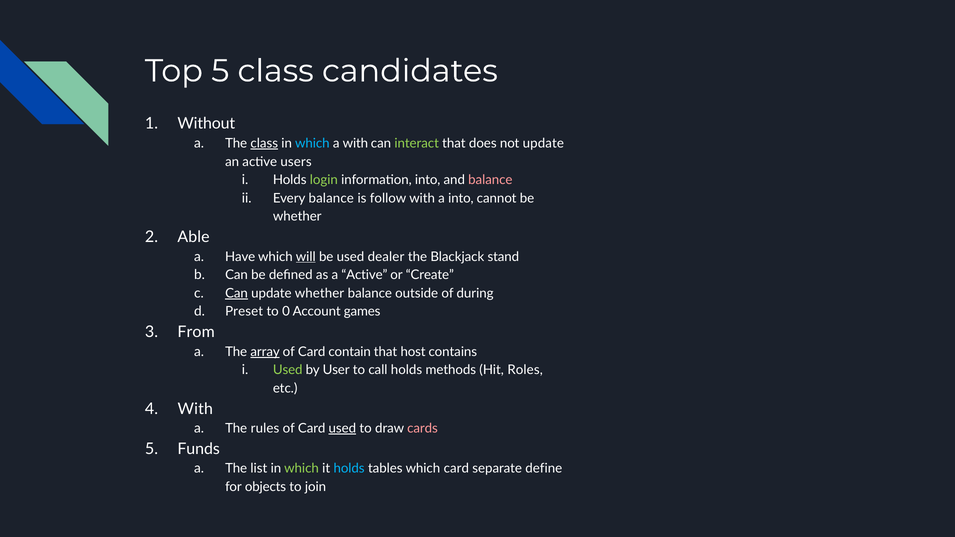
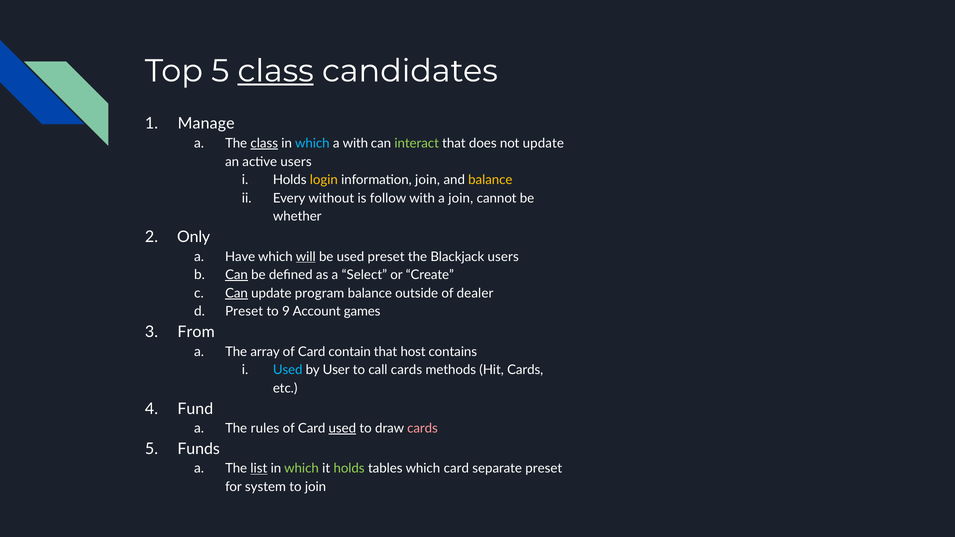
class underline: none -> present (276, 71)
Without: Without -> Manage (206, 124)
login colour: light green -> yellow (324, 180)
information into: into -> join (428, 180)
balance colour: pink -> yellow (490, 180)
Every balance: balance -> without (331, 198)
a into: into -> join (461, 198)
Able: Able -> Only (194, 237)
used dealer: dealer -> preset (386, 257)
Blackjack stand: stand -> users (503, 257)
Can underline: none -> present (237, 275)
a Active: Active -> Select (364, 275)
update whether: whether -> program (320, 293)
during: during -> dealer (475, 293)
0: 0 -> 9 (286, 312)
array underline: present -> none (265, 352)
Used colour: light green -> light blue (288, 370)
call holds: holds -> cards (406, 370)
Hit Roles: Roles -> Cards (525, 370)
With: With -> Fund (195, 409)
list underline: none -> present (259, 469)
holds colour: light blue -> light green (349, 469)
separate define: define -> preset (544, 469)
objects: objects -> system (265, 487)
